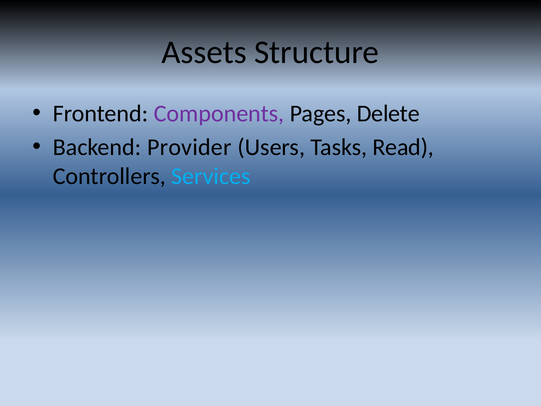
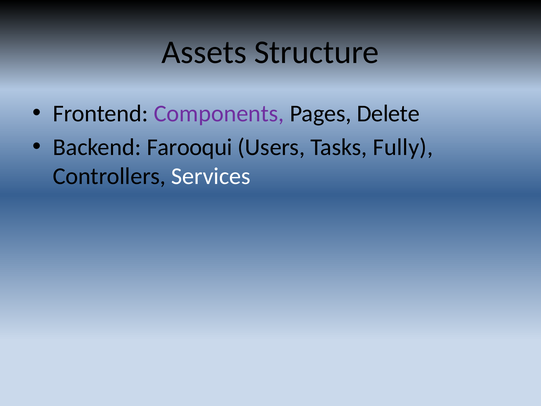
Provider: Provider -> Farooqui (190, 147)
Read: Read -> Fully (403, 147)
Services colour: light blue -> white (211, 176)
